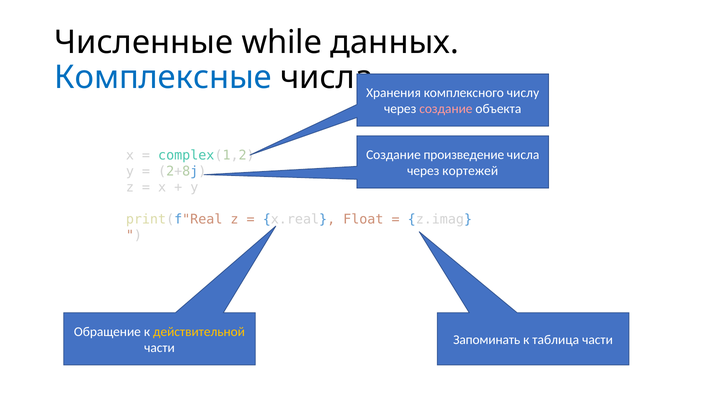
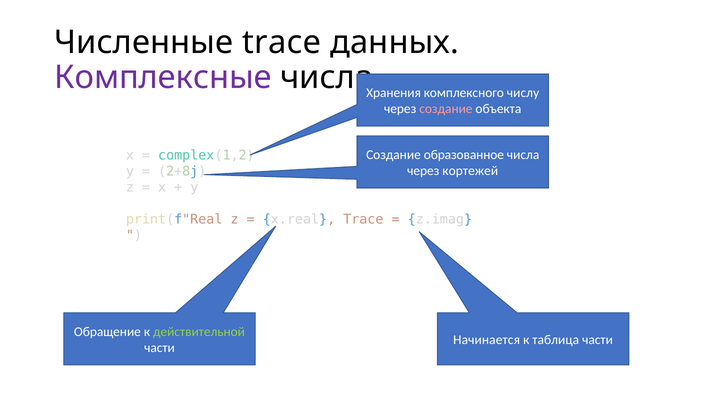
Численные while: while -> trace (282, 42)
Комплексные colour: blue -> purple (163, 78)
произведение: произведение -> образованное (464, 155)
x.real Float: Float -> Trace (363, 220)
действительной colour: yellow -> light green (199, 332)
Запоминать: Запоминать -> Начинается (487, 340)
